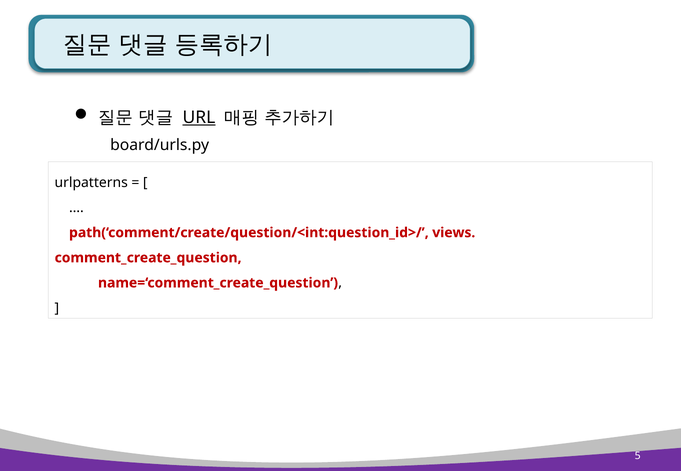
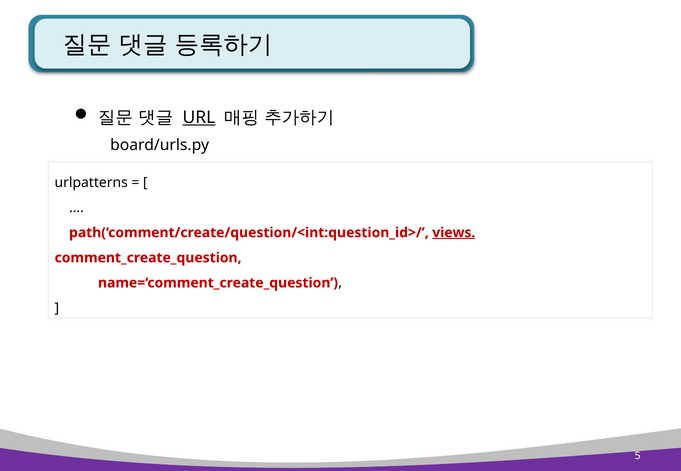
views underline: none -> present (454, 233)
